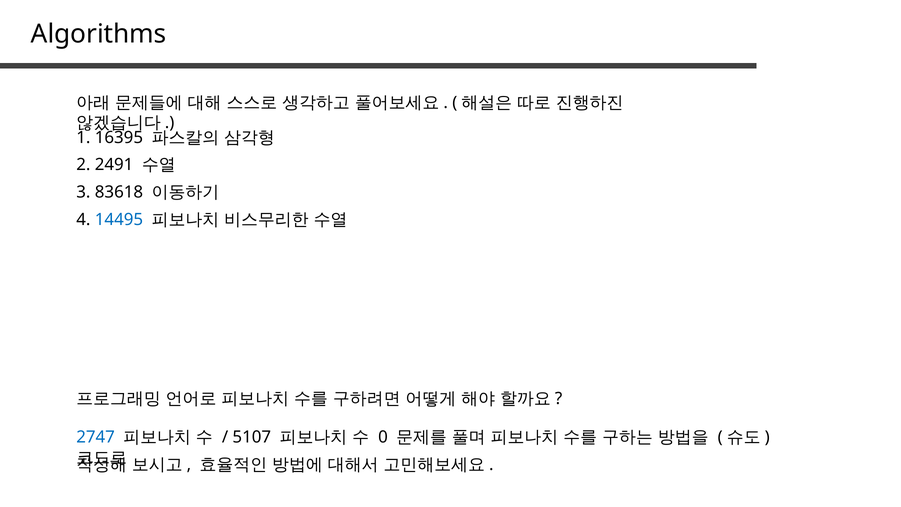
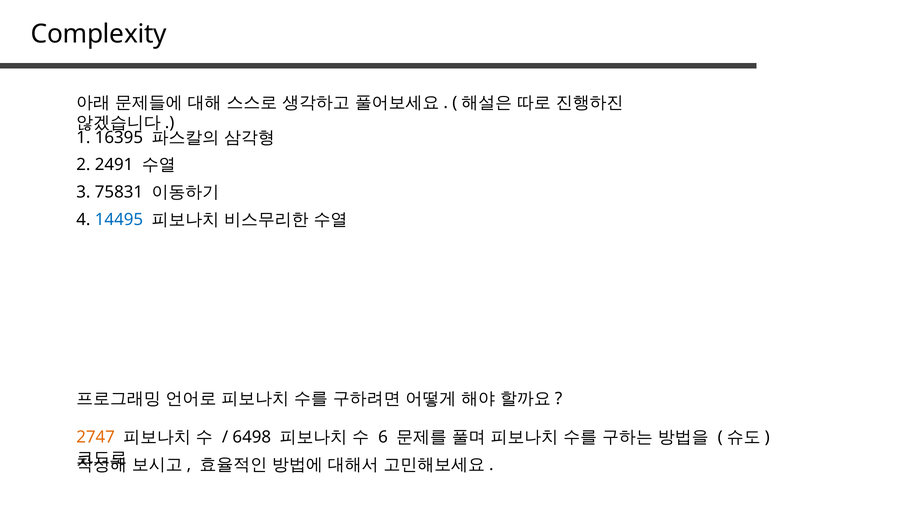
Algorithms: Algorithms -> Complexity (99, 34)
83618: 83618 -> 75831 (119, 192)
2747 colour: blue -> orange (96, 437)
5107: 5107 -> 6498 (252, 437)
0: 0 -> 6 (383, 437)
